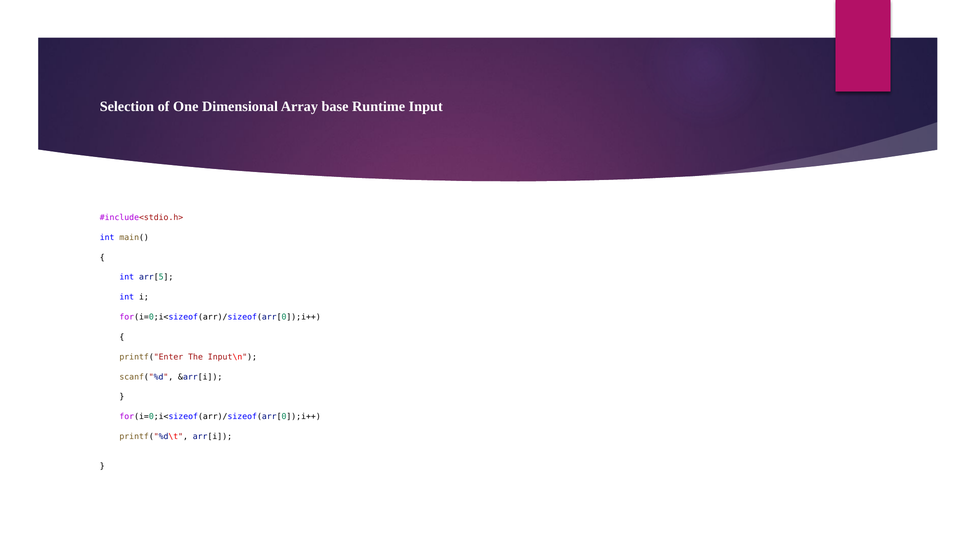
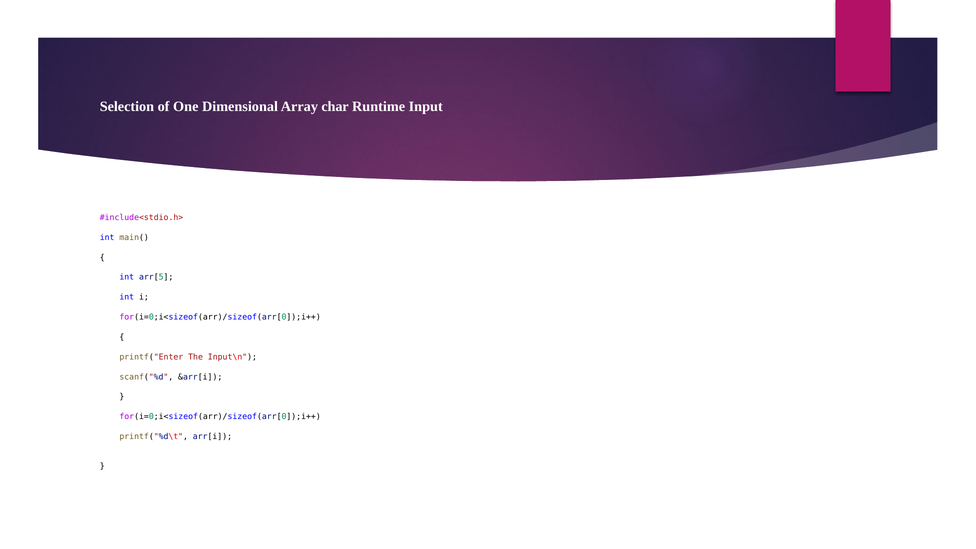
base: base -> char (335, 107)
